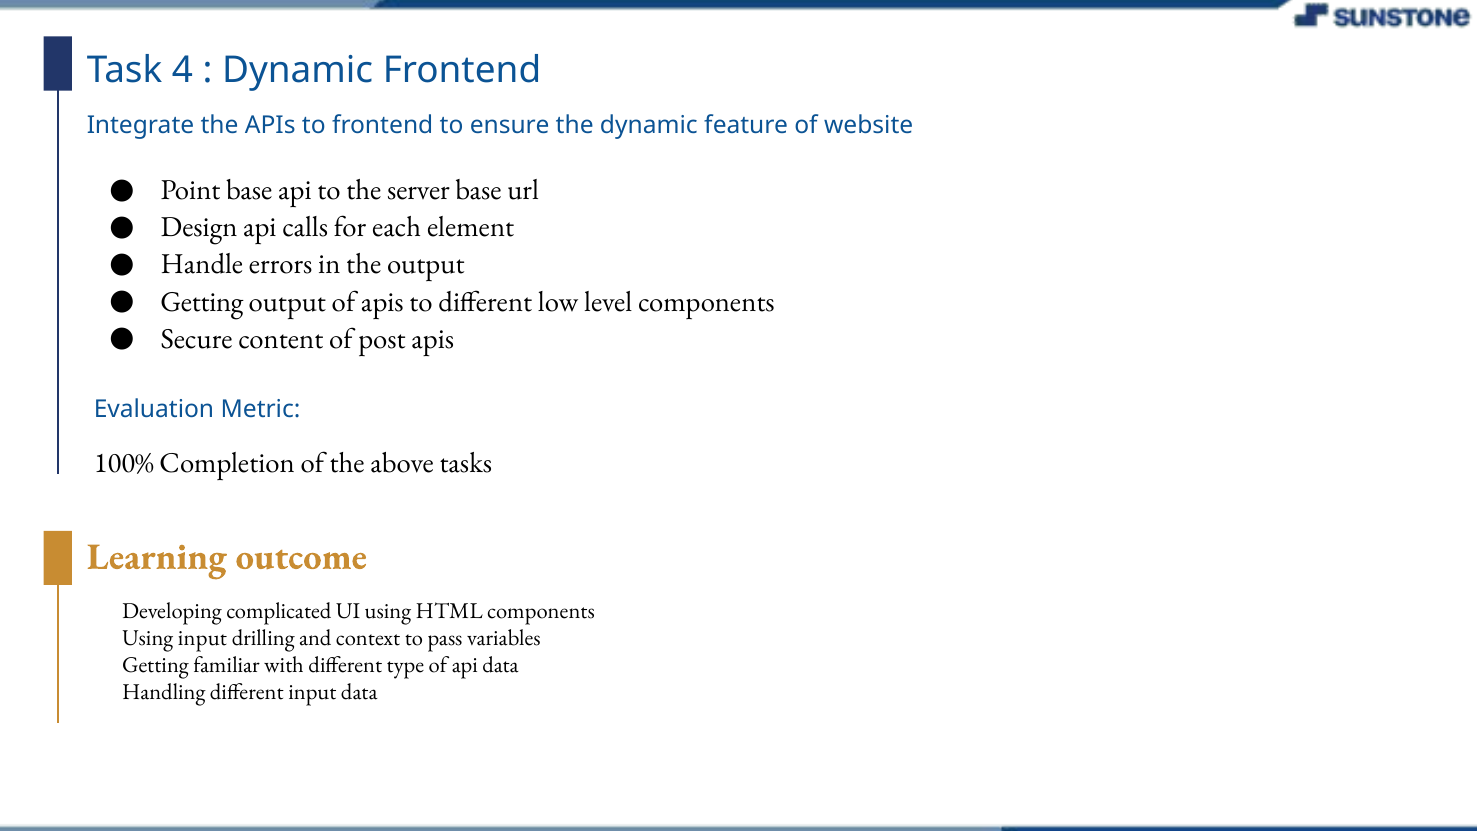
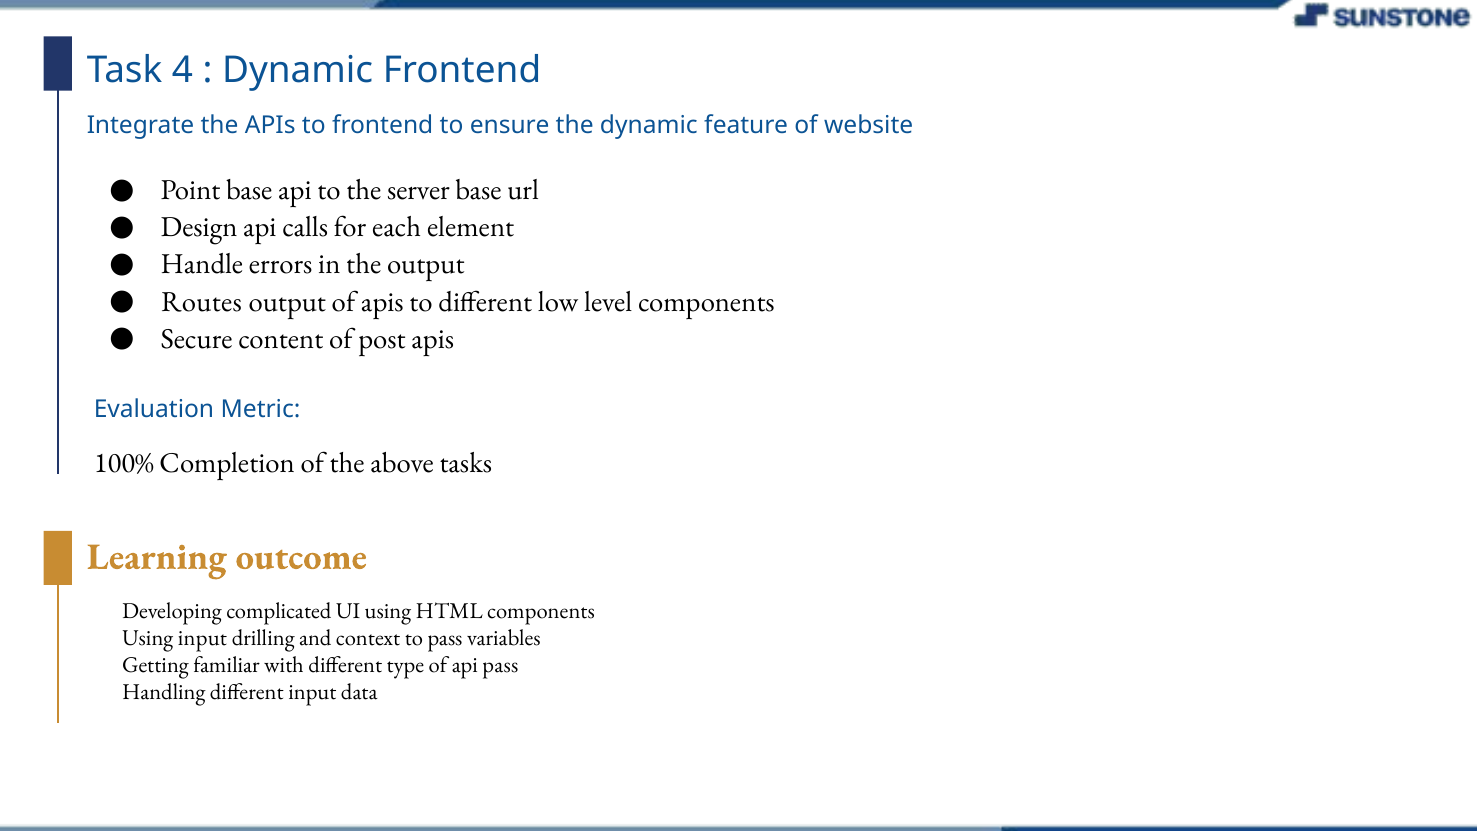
Getting: Getting -> Routes (202, 302)
api data: data -> pass (500, 665)
